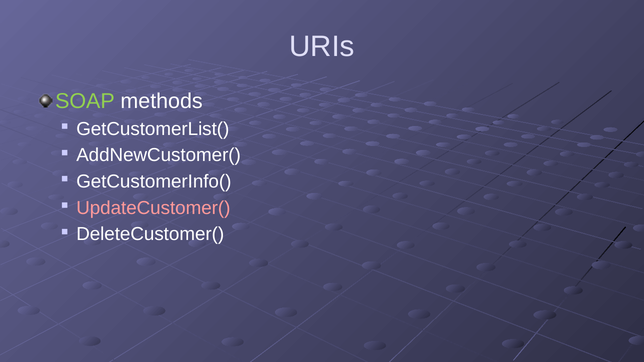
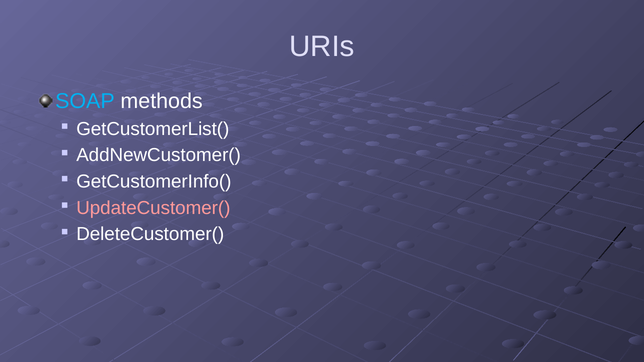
SOAP colour: light green -> light blue (85, 101)
